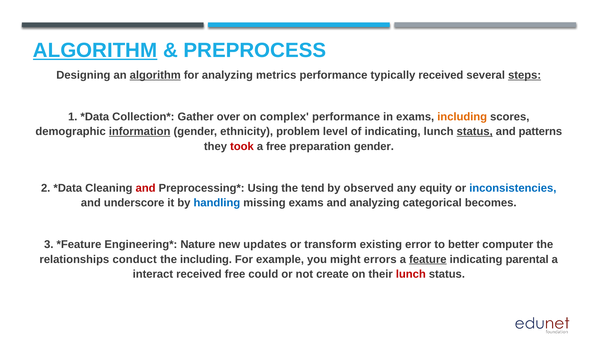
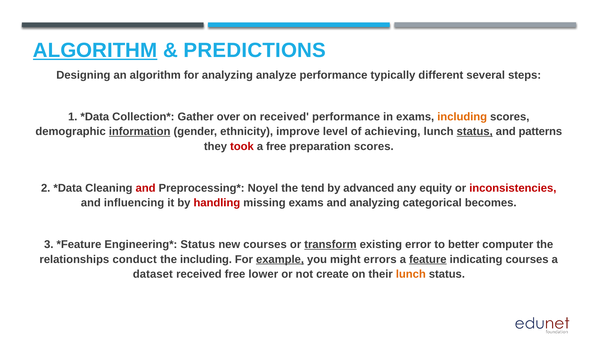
PREPROCESS: PREPROCESS -> PREDICTIONS (255, 50)
algorithm underline: present -> none (155, 75)
metrics: metrics -> analyze (276, 75)
typically received: received -> different (441, 75)
steps underline: present -> none (525, 75)
on complex: complex -> received (284, 117)
problem: problem -> improve (298, 131)
of indicating: indicating -> achieving (393, 131)
preparation gender: gender -> scores (374, 146)
Using: Using -> Noyel (263, 188)
observed: observed -> advanced (369, 188)
inconsistencies colour: blue -> red (513, 188)
underscore: underscore -> influencing (134, 202)
handling colour: blue -> red (217, 202)
Nature: Nature -> Status (198, 244)
new updates: updates -> courses (265, 244)
transform underline: none -> present (330, 244)
example underline: none -> present (280, 259)
indicating parental: parental -> courses (527, 259)
interact: interact -> dataset (153, 274)
could: could -> lower (263, 274)
lunch colour: red -> orange (411, 274)
